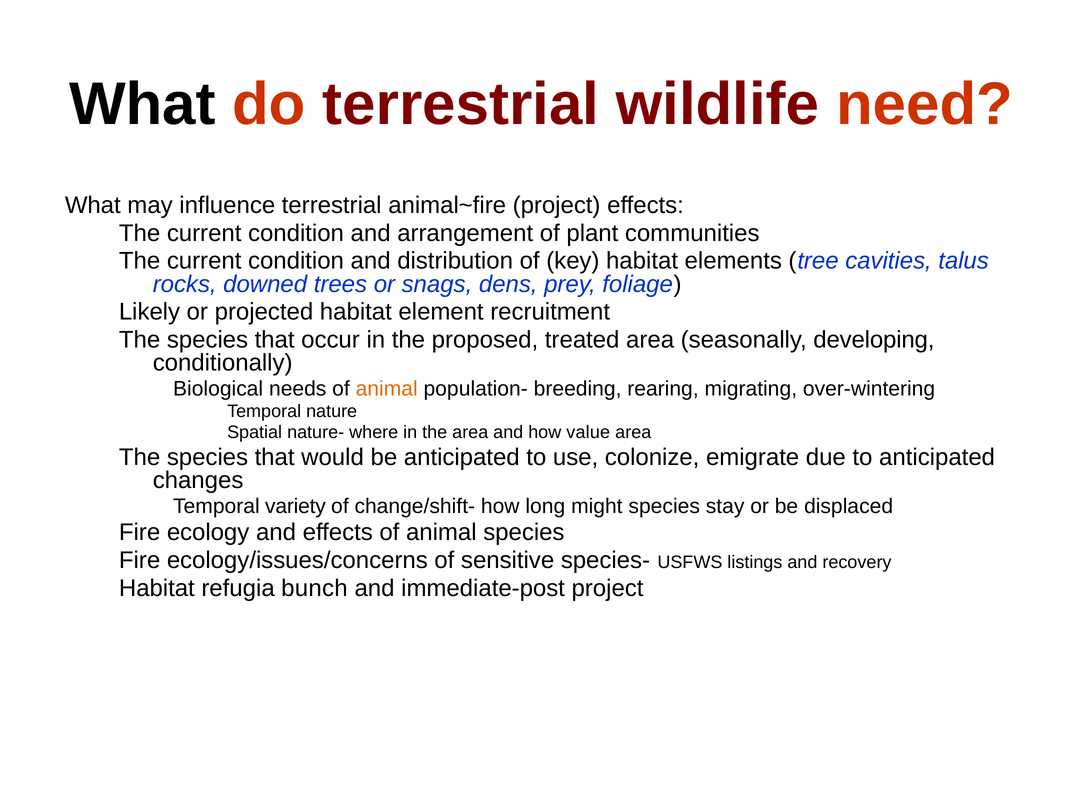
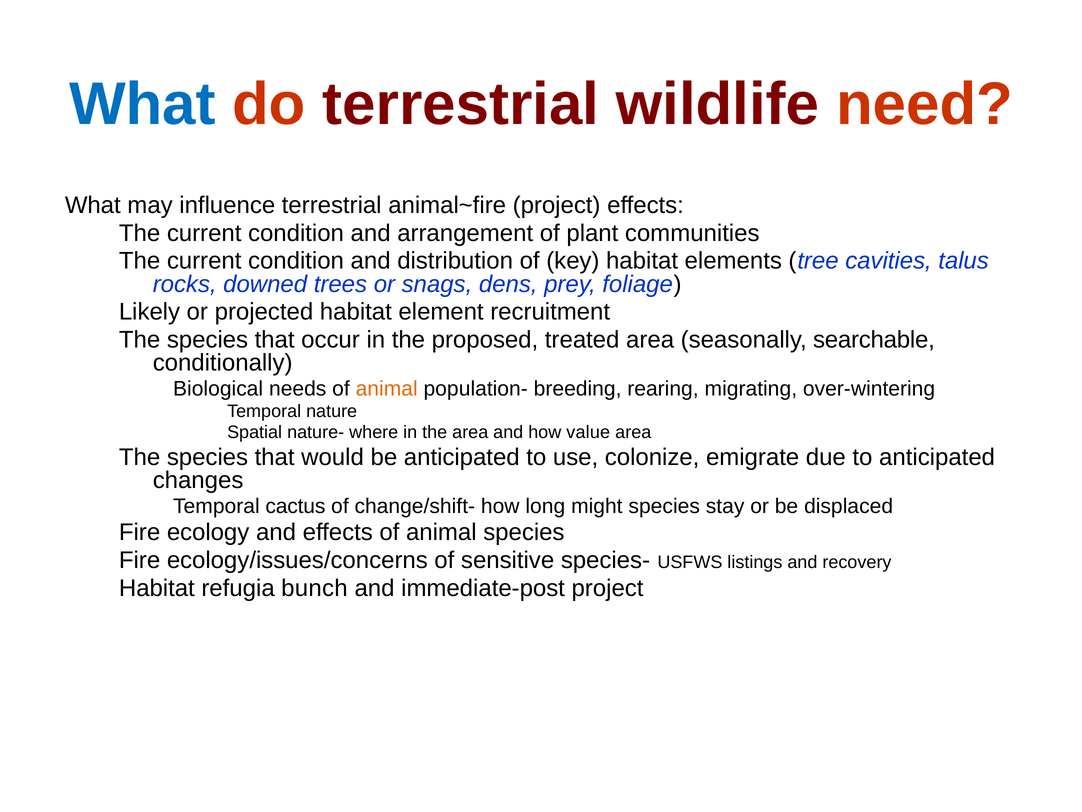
What colour: black -> blue (142, 104)
developing: developing -> searchable (874, 340)
variety: variety -> cactus (295, 506)
